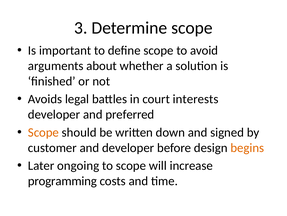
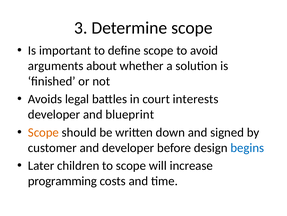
preferred: preferred -> blueprint (130, 114)
begins colour: orange -> blue (247, 147)
ongoing: ongoing -> children (78, 165)
